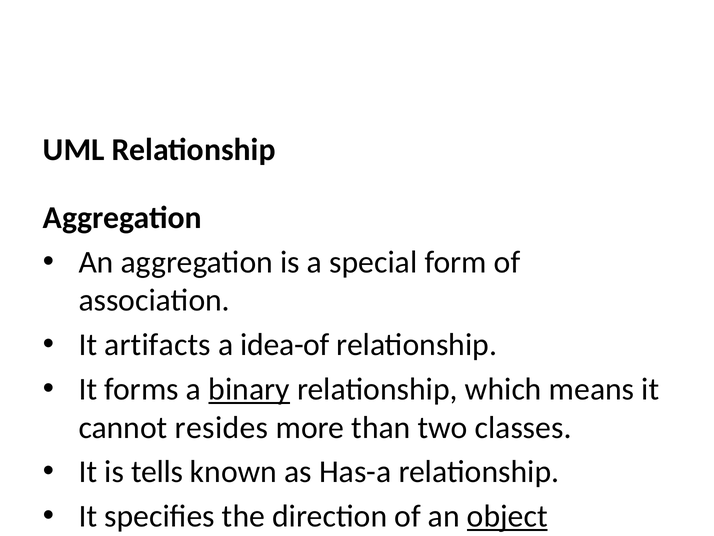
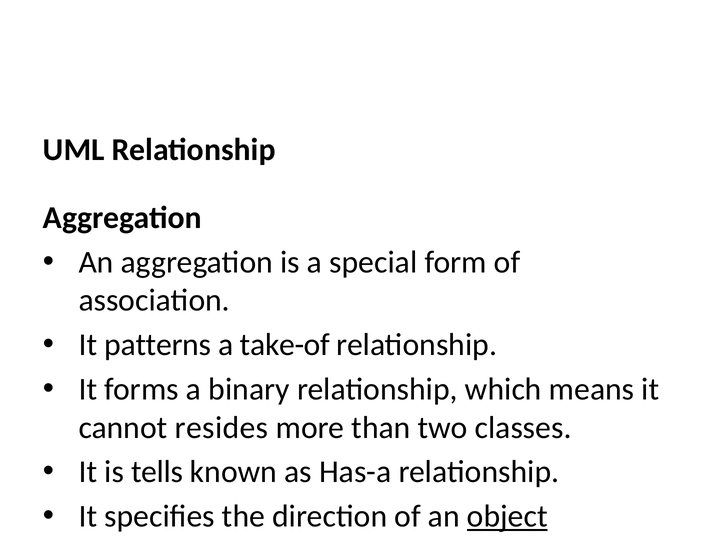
artifacts: artifacts -> patterns (158, 345)
idea-of: idea-of -> take-of (285, 345)
binary underline: present -> none (249, 389)
